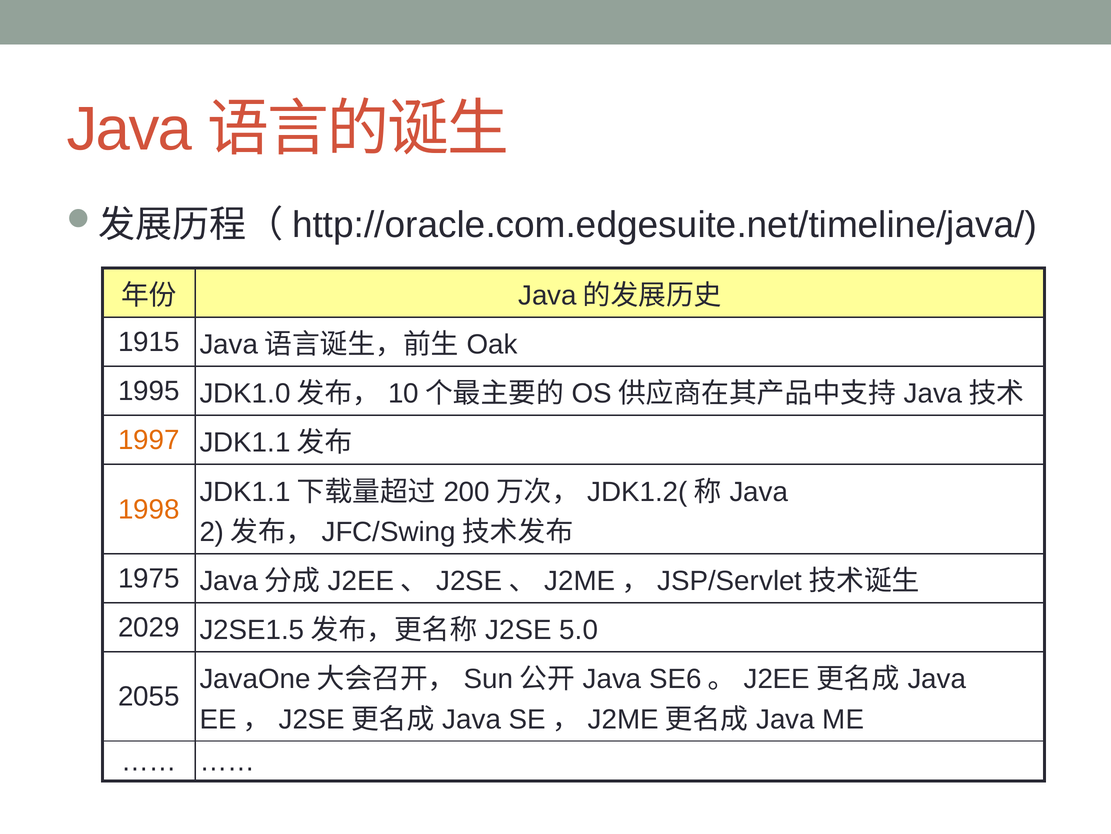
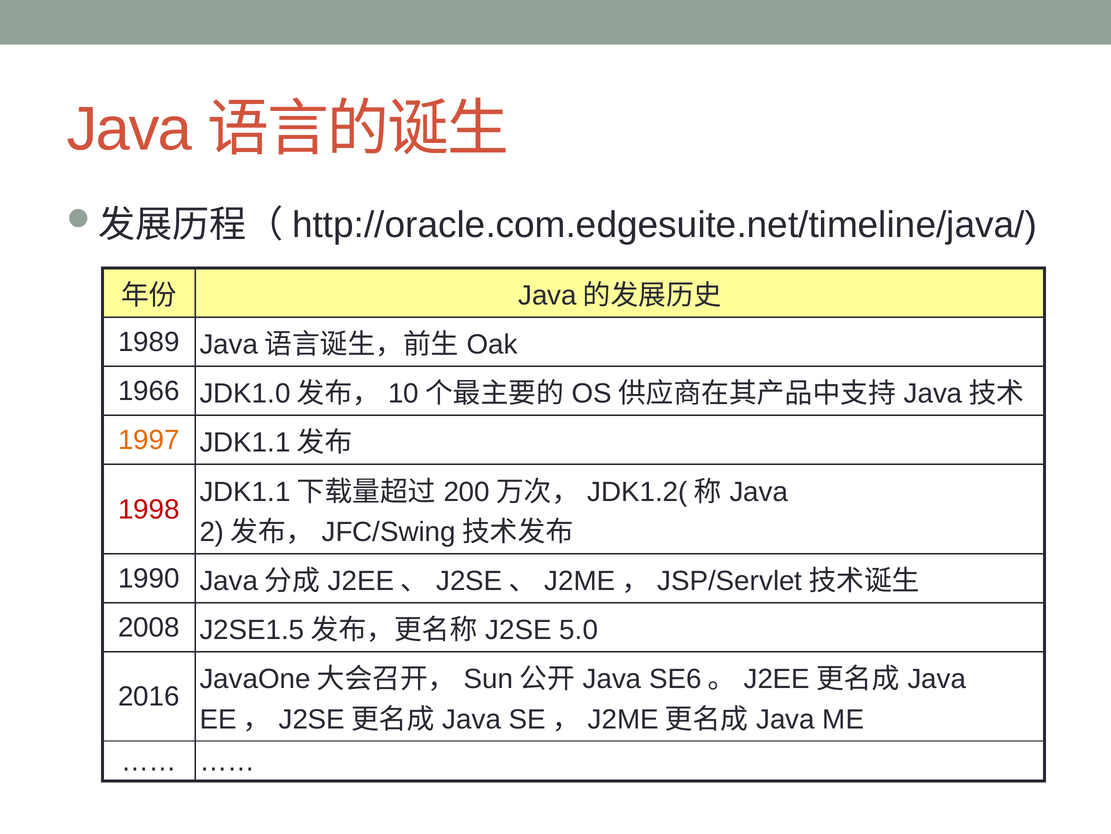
1915: 1915 -> 1989 (149, 342)
1995: 1995 -> 1966 (149, 391)
1998 colour: orange -> red (149, 509)
1975: 1975 -> 1990 (149, 578)
2029: 2029 -> 2008 (149, 627)
2055: 2055 -> 2016 (149, 696)
